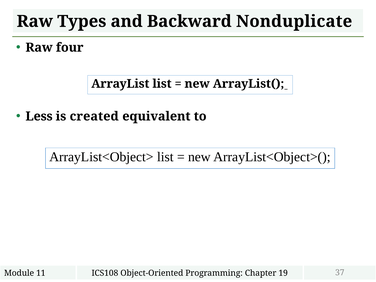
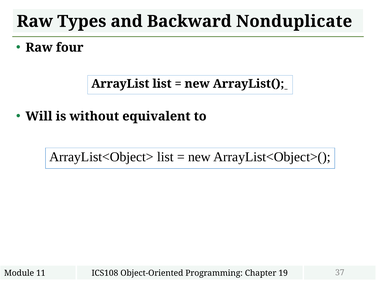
Less: Less -> Will (39, 116)
created: created -> without (94, 116)
